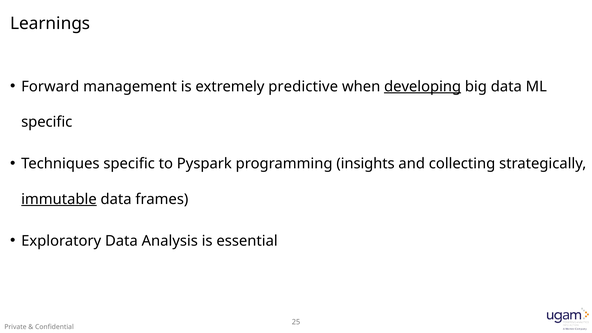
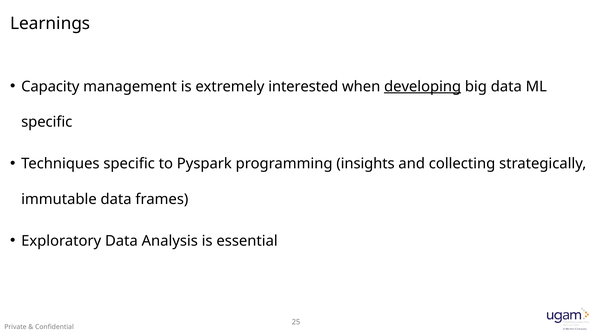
Forward: Forward -> Capacity (50, 86)
predictive: predictive -> interested (303, 86)
immutable underline: present -> none (59, 199)
